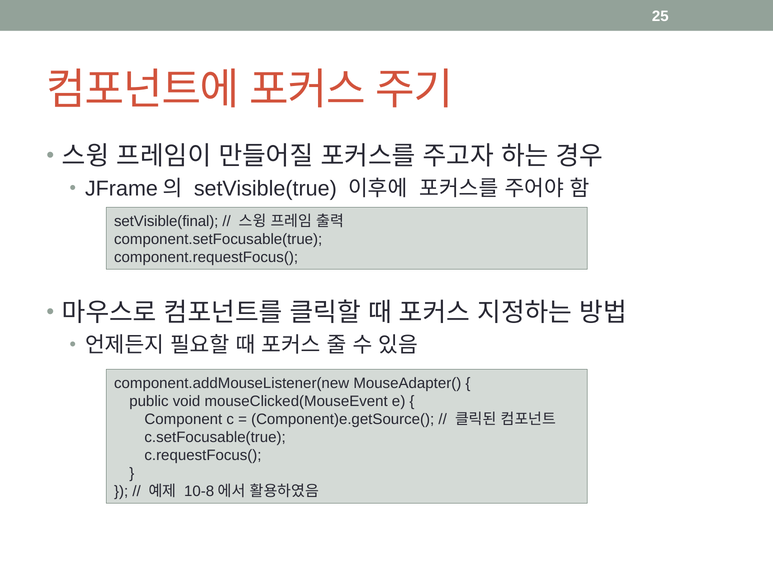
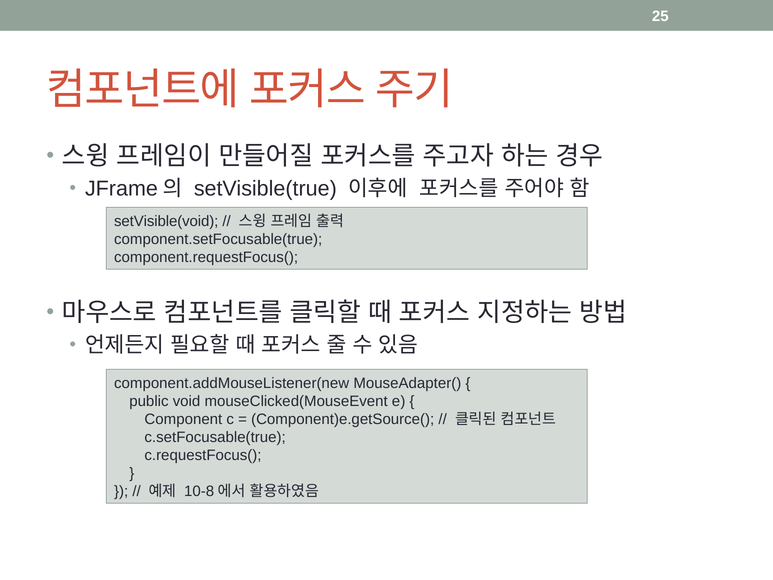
setVisible(final: setVisible(final -> setVisible(void (166, 221)
